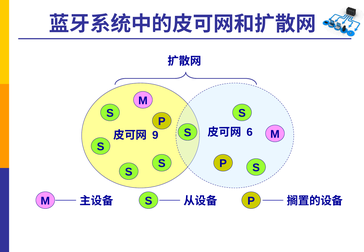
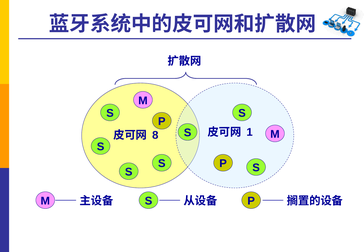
6: 6 -> 1 (250, 132)
9: 9 -> 8 (155, 135)
